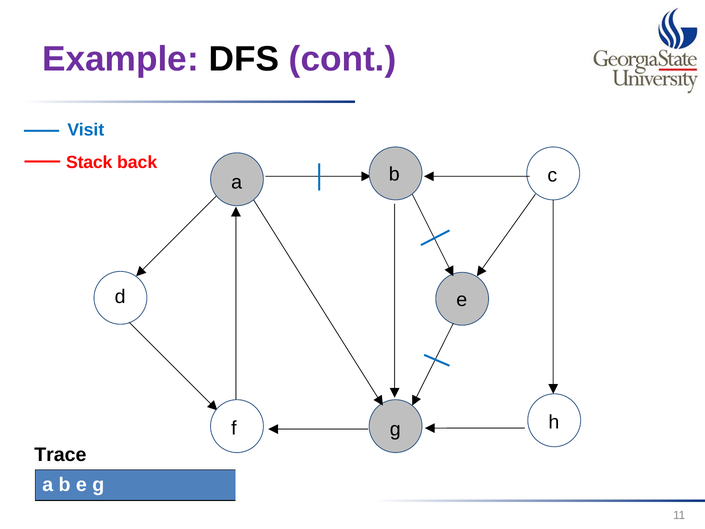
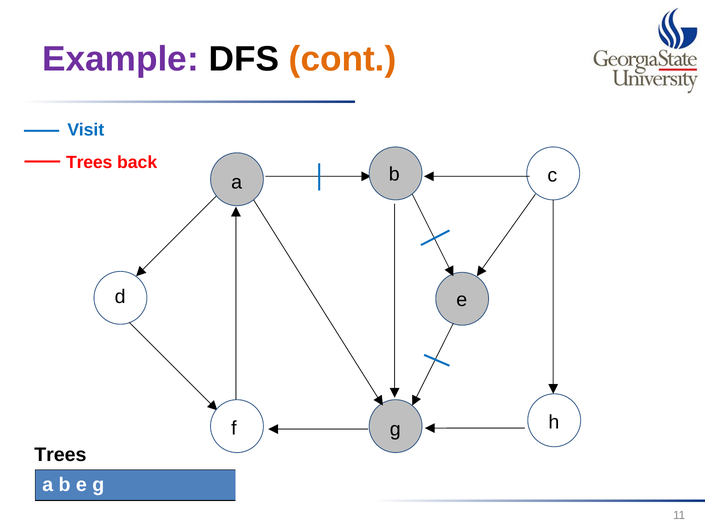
cont colour: purple -> orange (343, 59)
Stack: Stack -> Trees (89, 162)
Trace: Trace -> Trees (60, 455)
